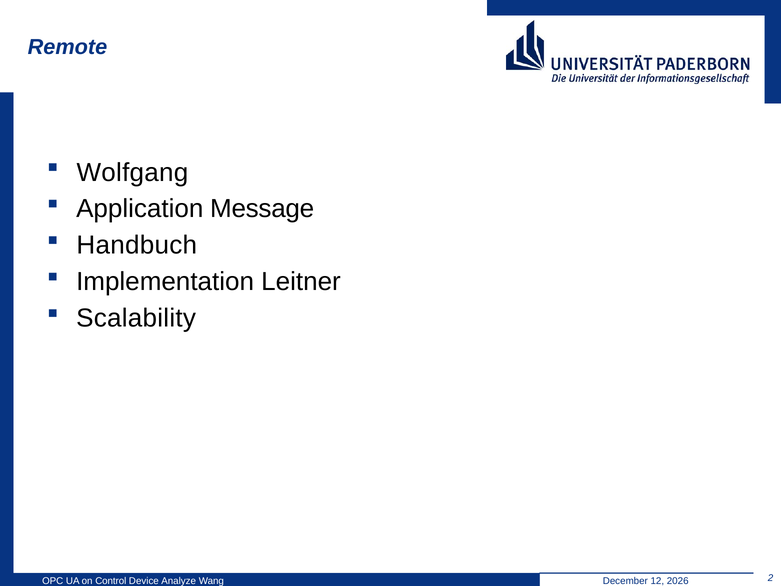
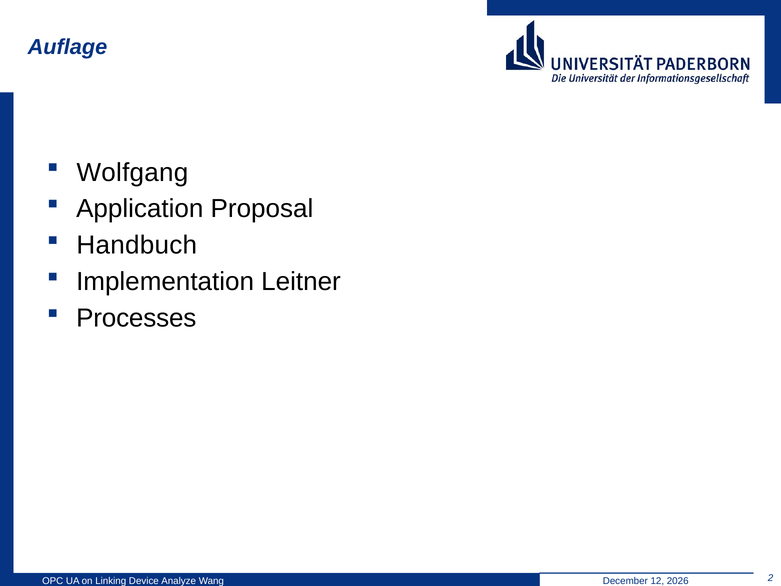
Remote: Remote -> Auflage (67, 47)
Message: Message -> Proposal (262, 209)
Scalability: Scalability -> Processes (136, 318)
Control: Control -> Linking (111, 581)
